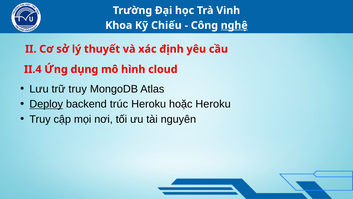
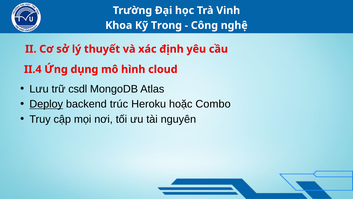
Chiếu: Chiếu -> Trọng (166, 25)
nghệ underline: present -> none (234, 25)
trữ truy: truy -> csdl (78, 89)
hoặc Heroku: Heroku -> Combo (213, 104)
